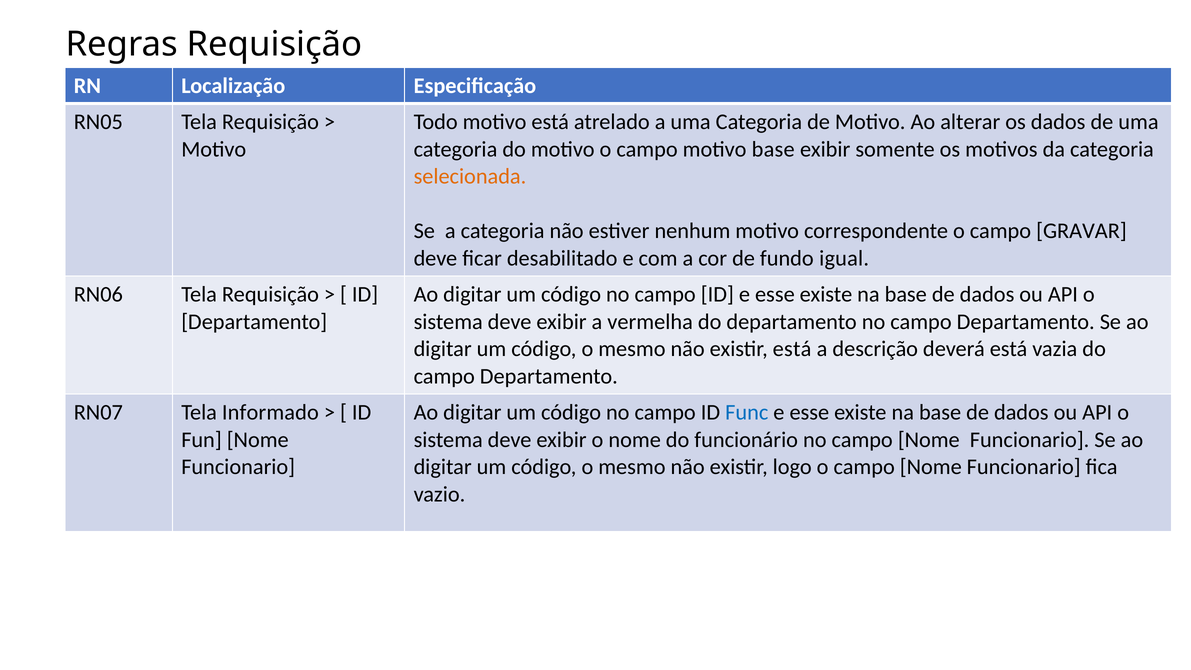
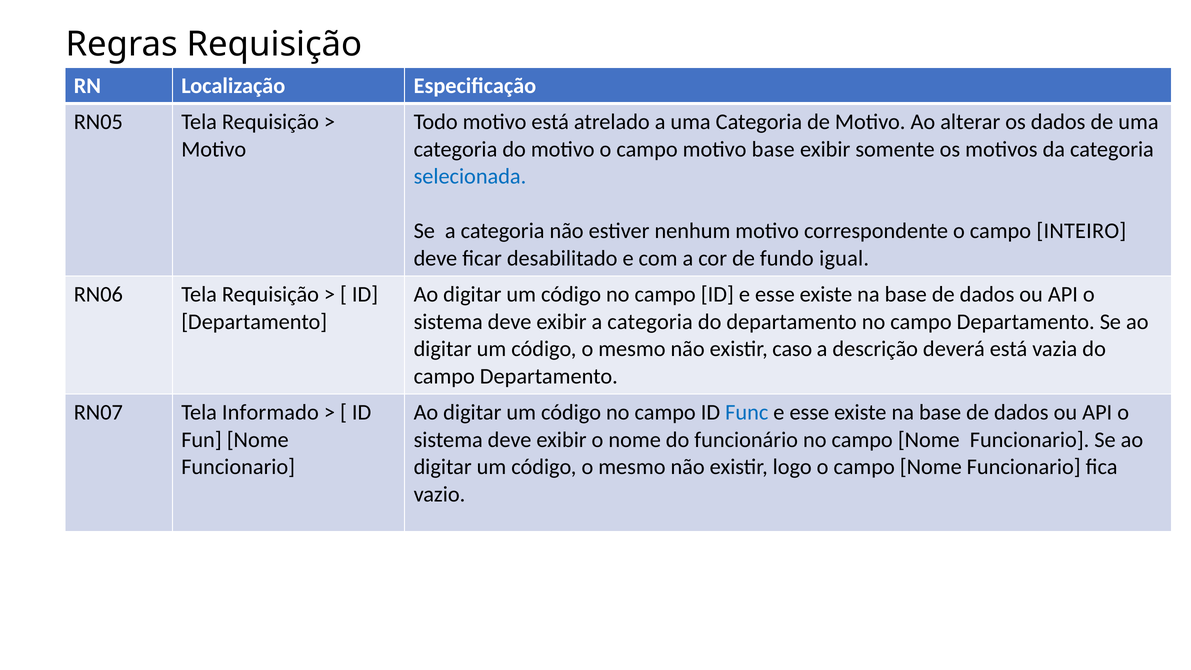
selecionada colour: orange -> blue (470, 176)
GRAVAR: GRAVAR -> INTEIRO (1081, 231)
exibir a vermelha: vermelha -> categoria (650, 322)
existir está: está -> caso (792, 349)
